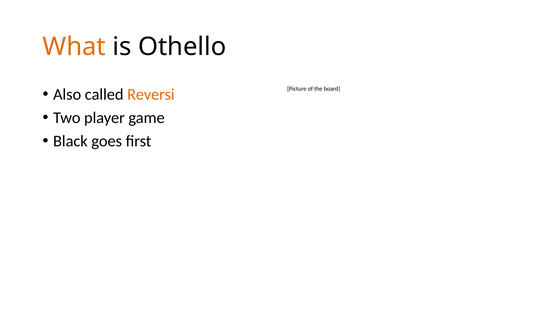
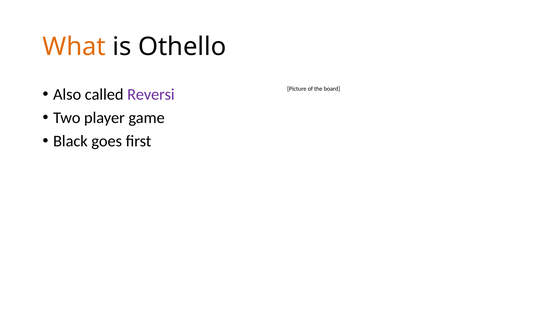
Reversi colour: orange -> purple (151, 95)
